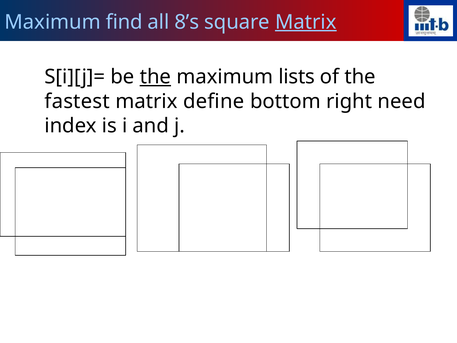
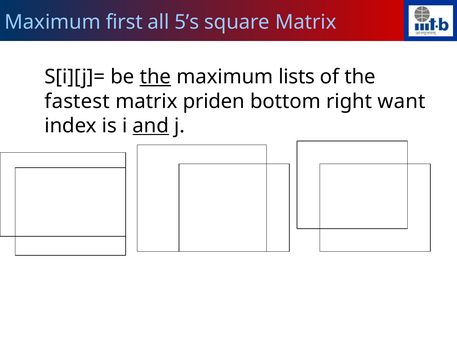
find: find -> first (124, 22)
8’s: 8’s -> 5’s (187, 22)
Matrix underline: present -> none (306, 22)
define: define -> priden (214, 101)
need: need -> want (402, 101)
and underline: none -> present (151, 126)
